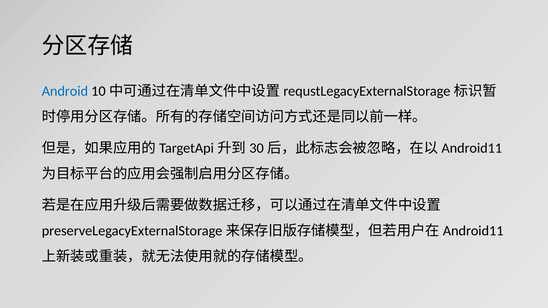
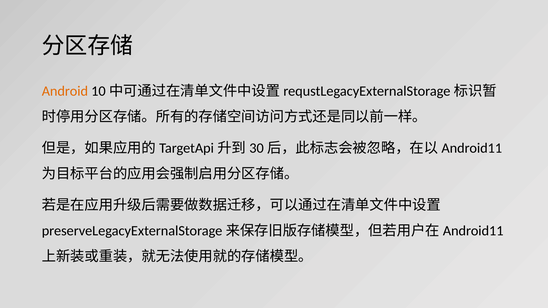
Android colour: blue -> orange (65, 91)
